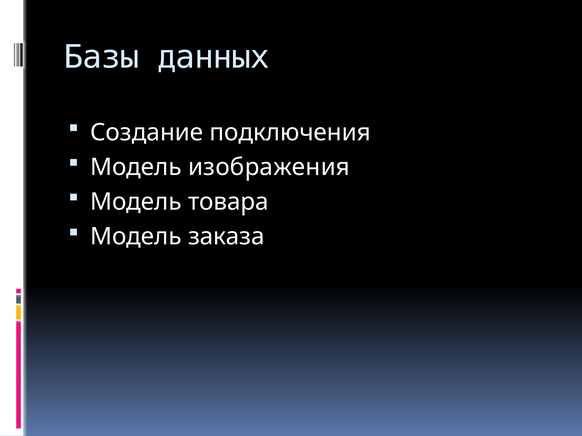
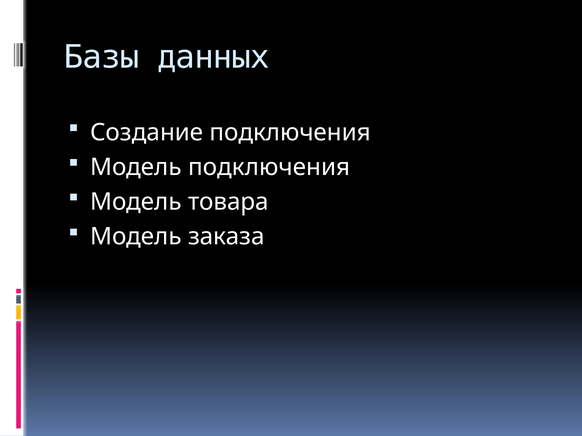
Модель изображения: изображения -> подключения (269, 167)
